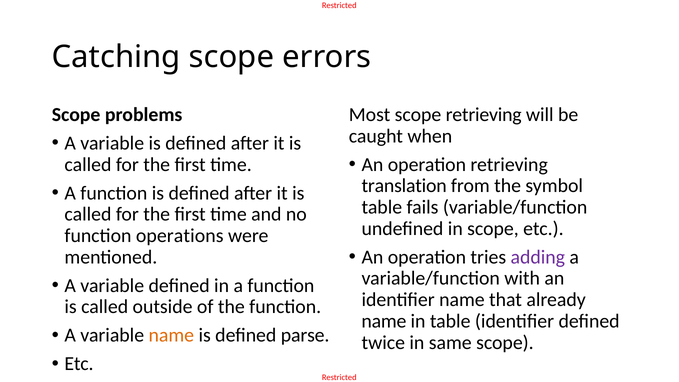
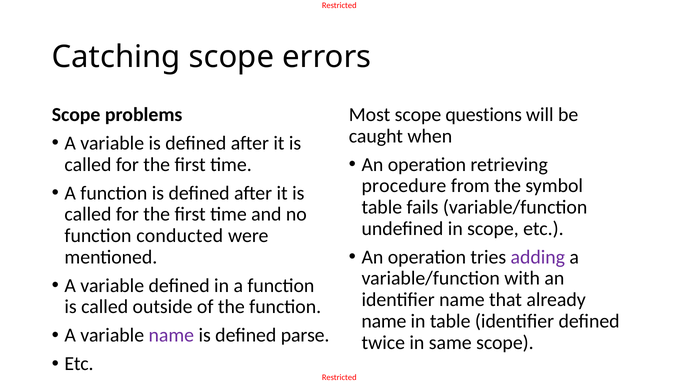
scope retrieving: retrieving -> questions (484, 115)
translation: translation -> procedure (404, 186)
operations: operations -> conducted (180, 236)
name colour: orange -> purple (171, 335)
